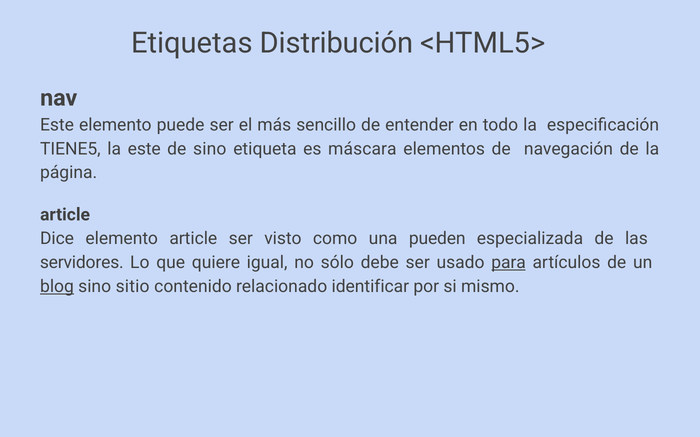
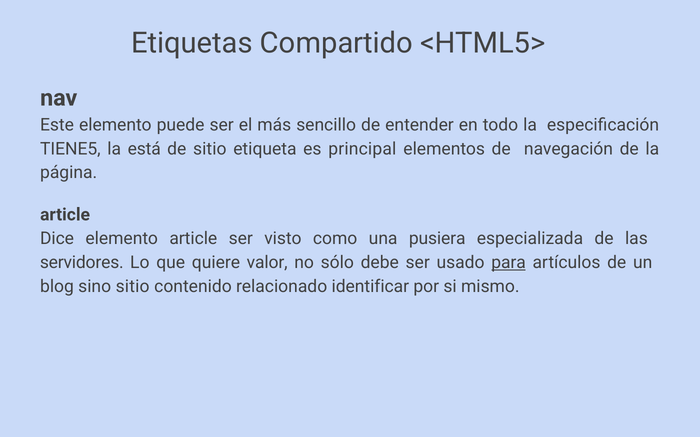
Distribución: Distribución -> Compartido (336, 43)
la este: este -> está (144, 149)
de sino: sino -> sitio (210, 149)
máscara: máscara -> principal (362, 149)
pueden: pueden -> pusiera (437, 239)
igual: igual -> valor (267, 263)
blog underline: present -> none (57, 287)
